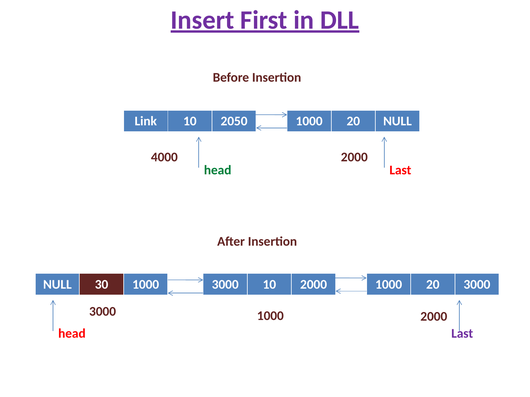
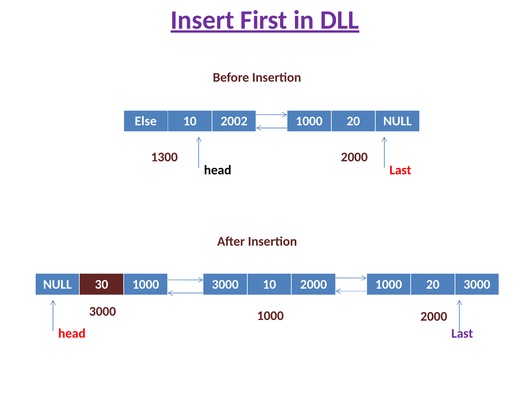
Link: Link -> Else (146, 121)
2050: 2050 -> 2002 (234, 121)
4000: 4000 -> 1300 (164, 157)
head colour: green -> black (218, 170)
